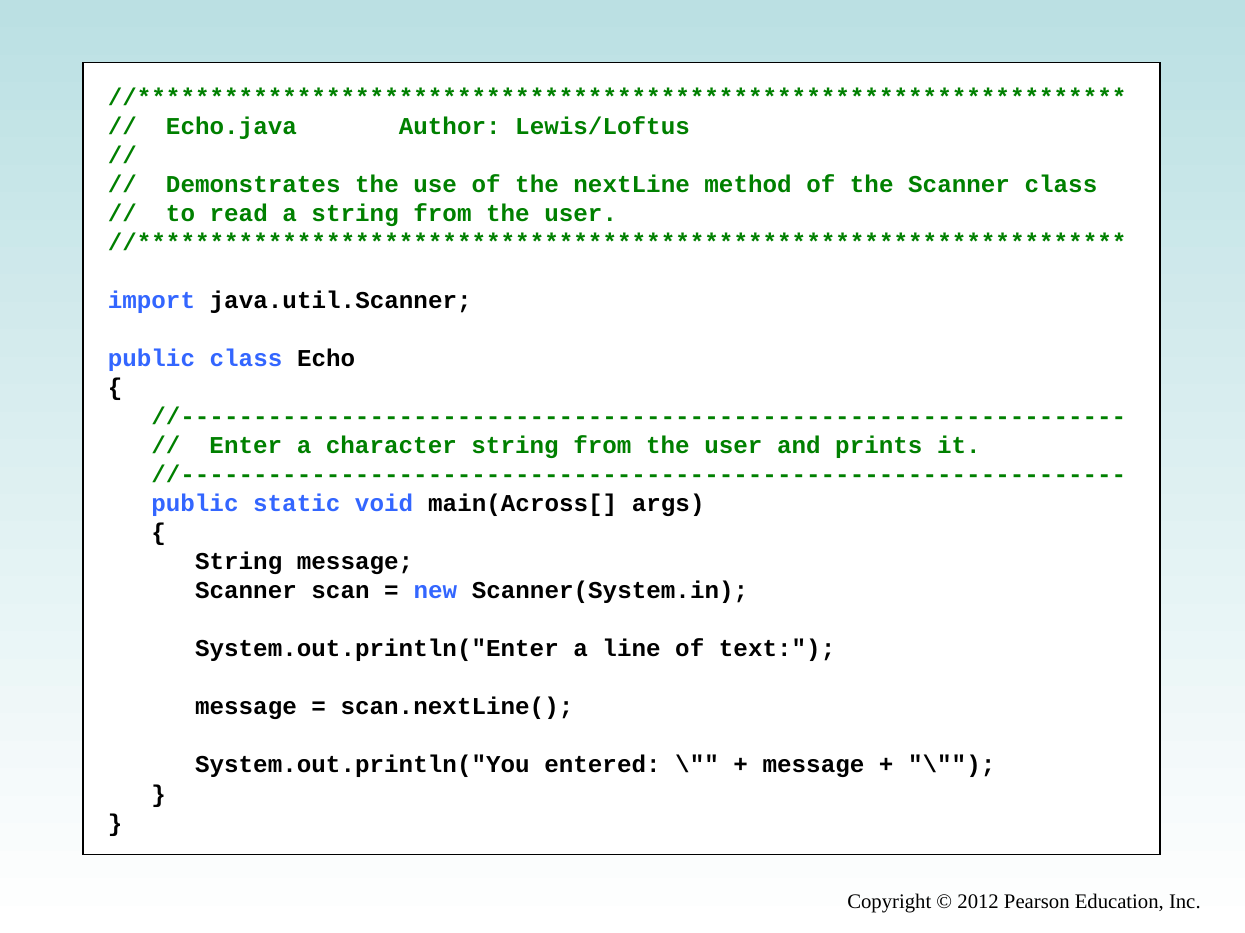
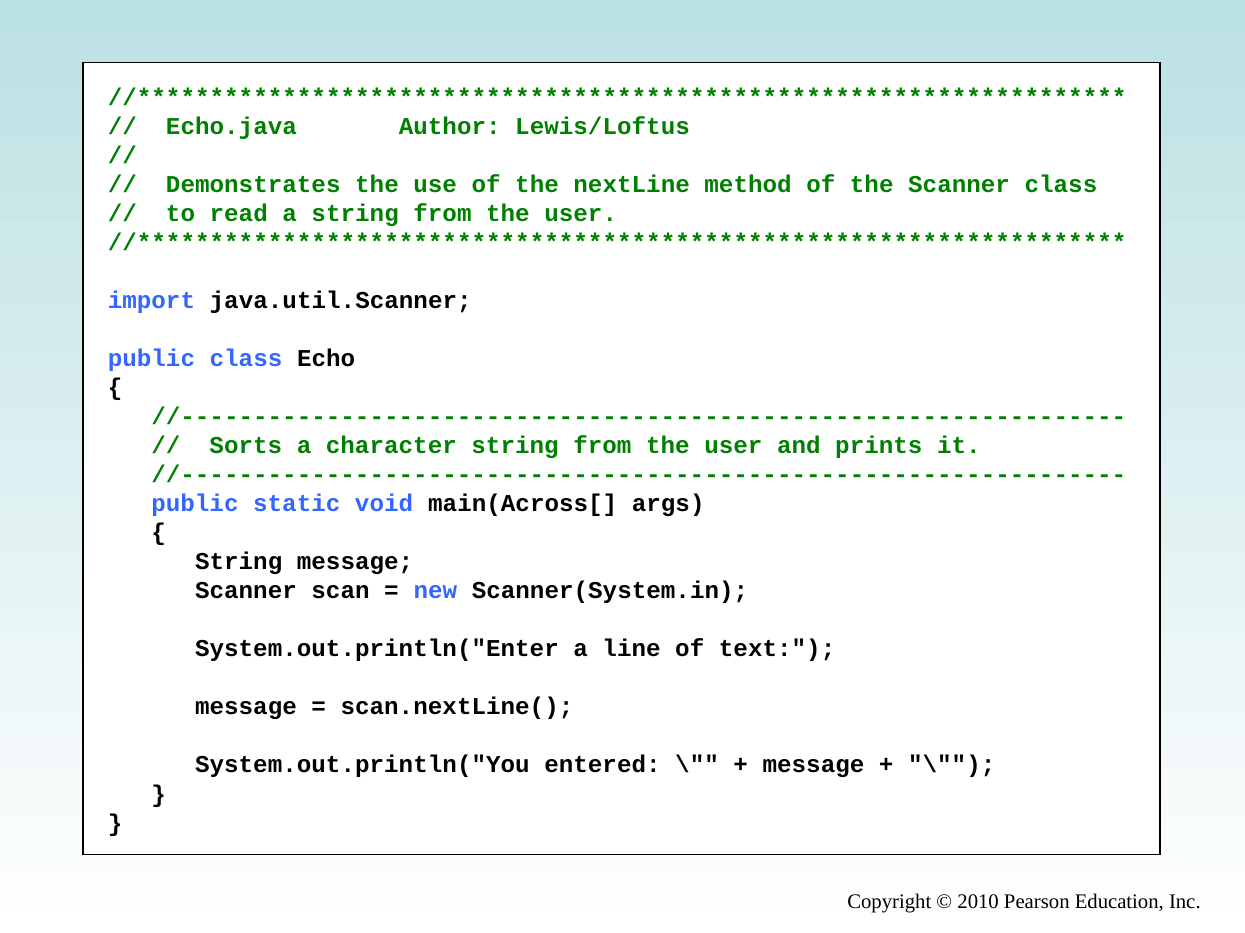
Enter: Enter -> Sorts (246, 446)
2012: 2012 -> 2010 (978, 902)
